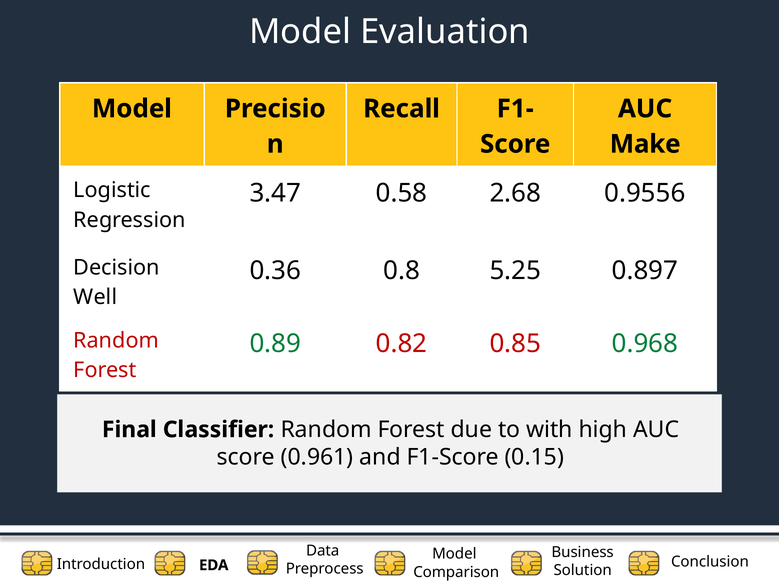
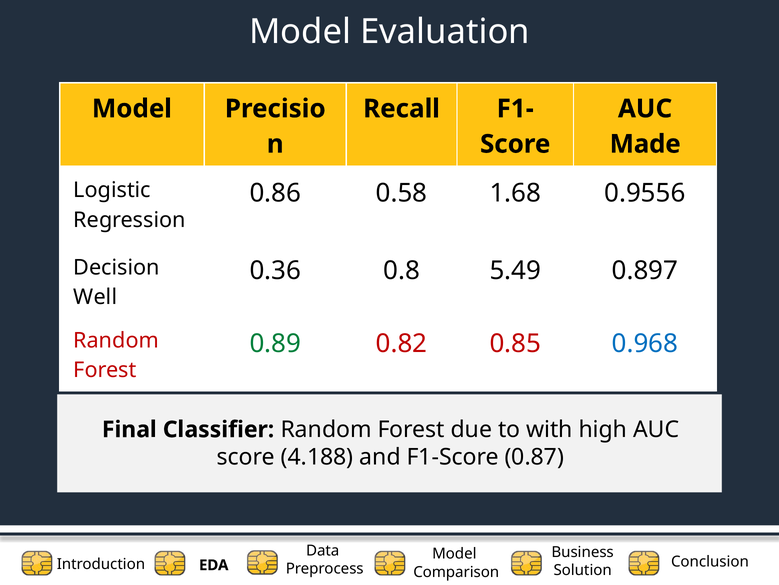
Make: Make -> Made (645, 144)
3.47: 3.47 -> 0.86 (275, 193)
2.68: 2.68 -> 1.68 (515, 193)
5.25: 5.25 -> 5.49 (515, 270)
0.968 colour: green -> blue (645, 343)
0.961: 0.961 -> 4.188 (317, 457)
0.15: 0.15 -> 0.87 (534, 457)
